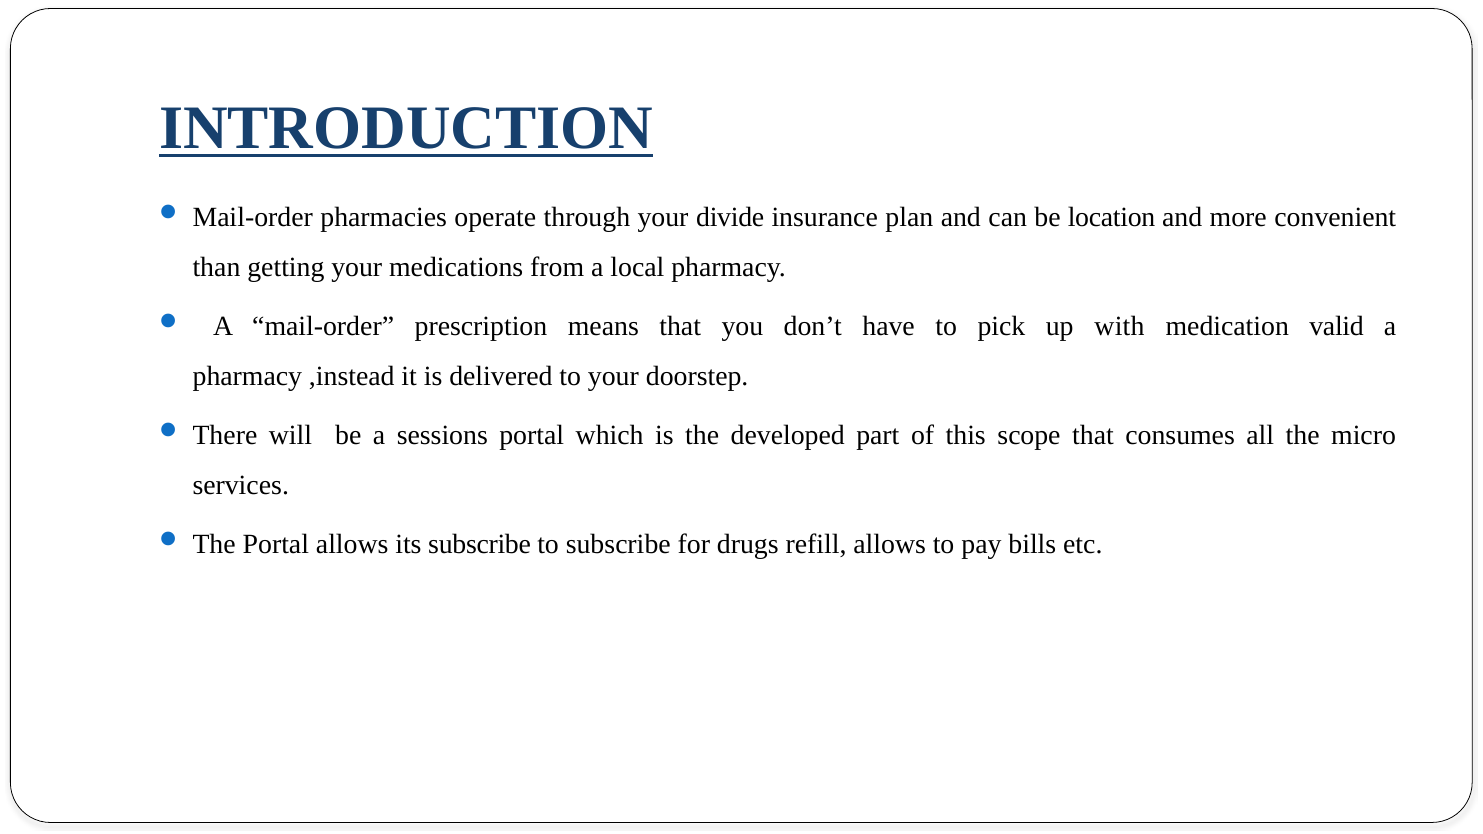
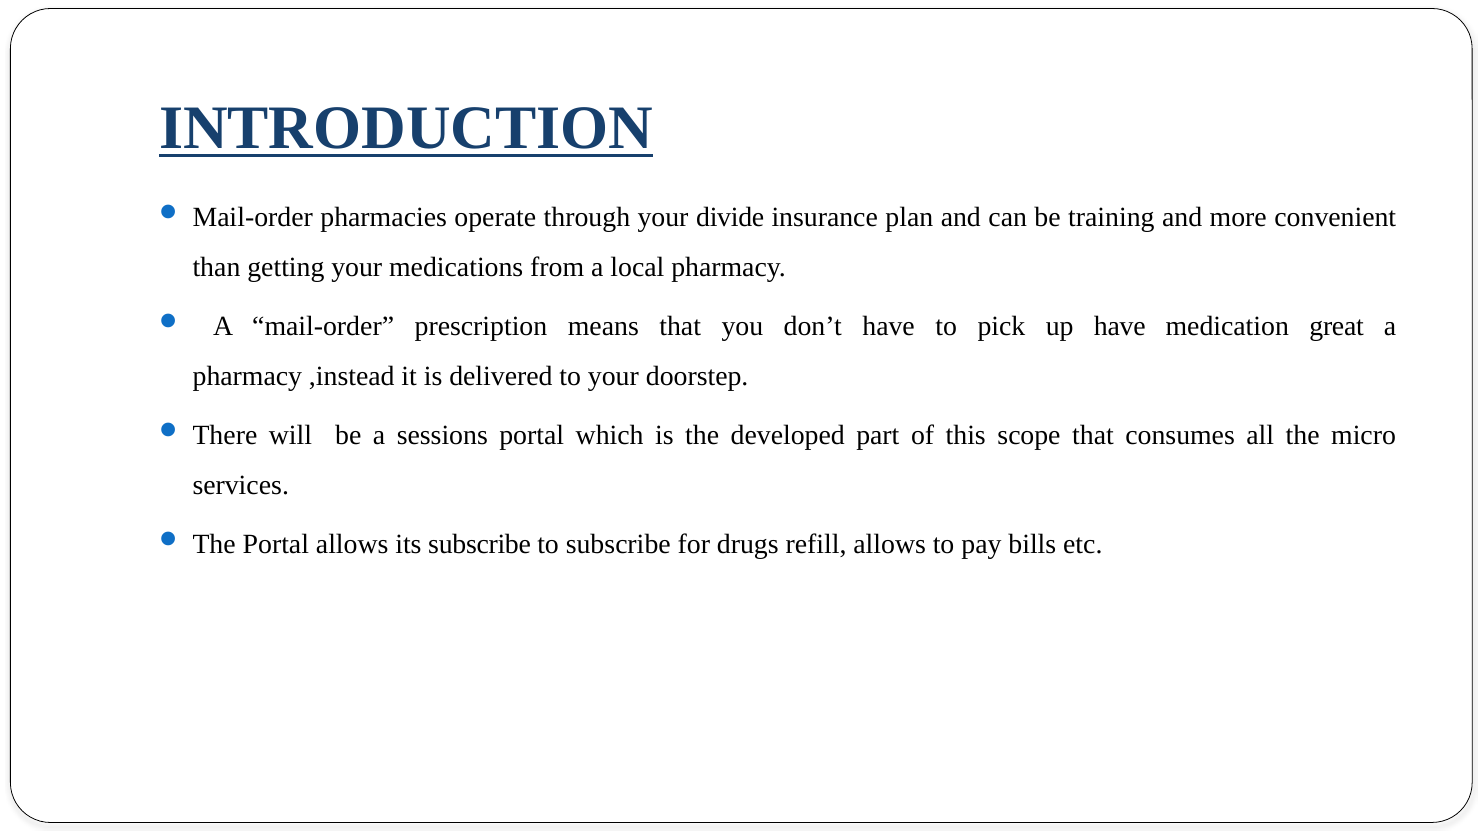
location: location -> training (1111, 217)
up with: with -> have (1120, 326)
valid: valid -> great (1337, 326)
